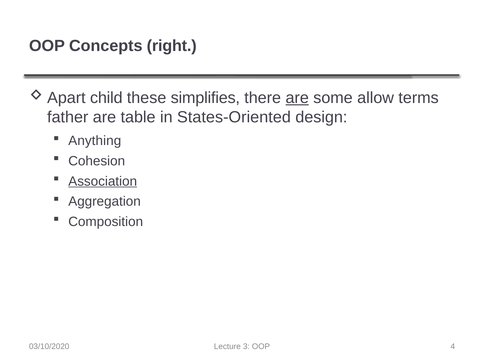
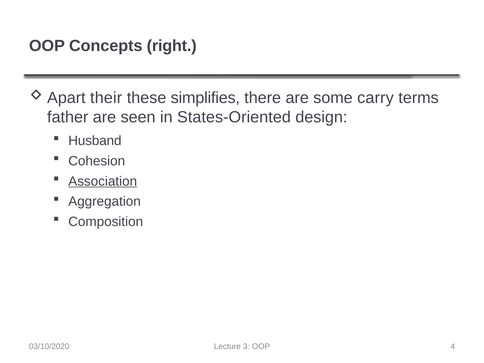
child: child -> their (106, 98)
are underline: present -> none (297, 98)
allow: allow -> carry (376, 98)
table: table -> seen (138, 117)
Anything: Anything -> Husband (95, 141)
